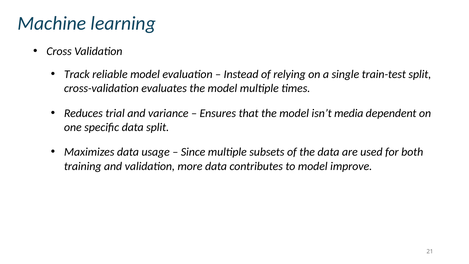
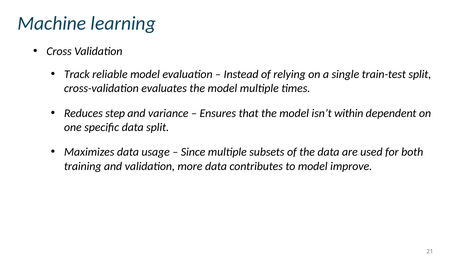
trial: trial -> step (115, 113)
media: media -> within (349, 113)
